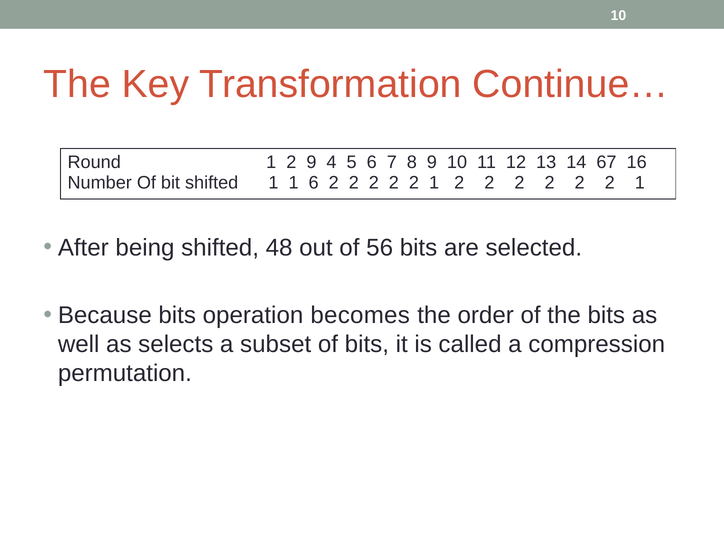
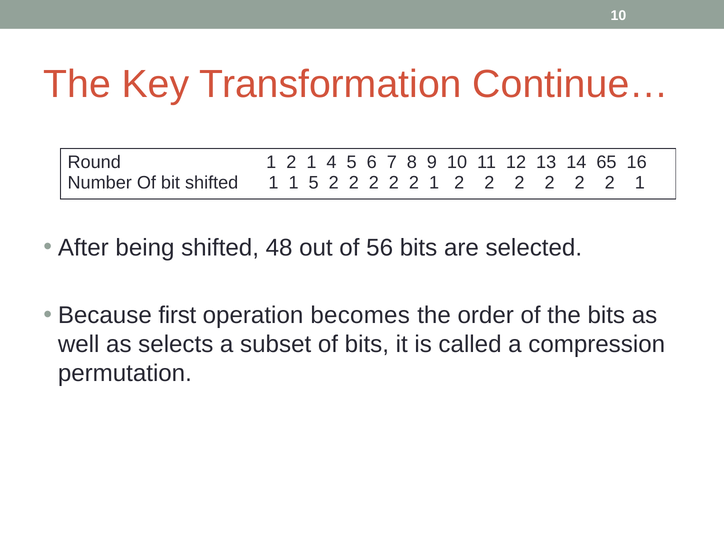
1 2 9: 9 -> 1 (311, 162)
67: 67 -> 65 (606, 162)
1 6: 6 -> 5 (314, 183)
Because bits: bits -> first (177, 315)
